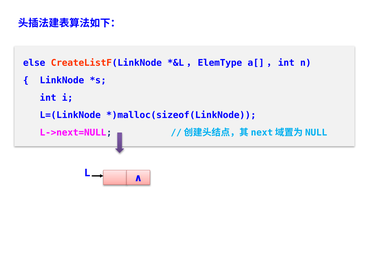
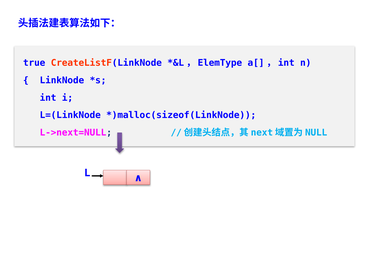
else: else -> true (34, 63)
